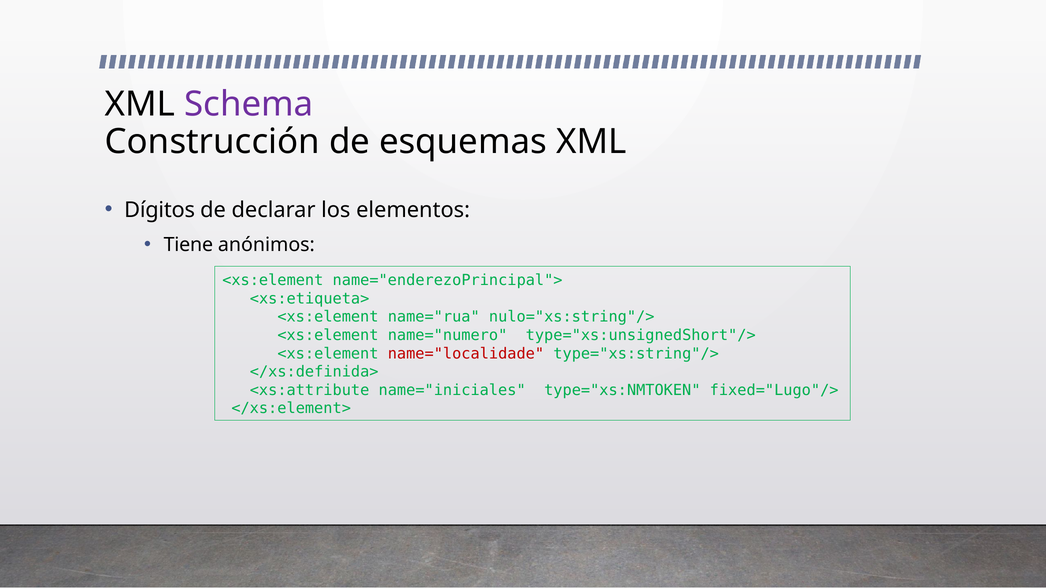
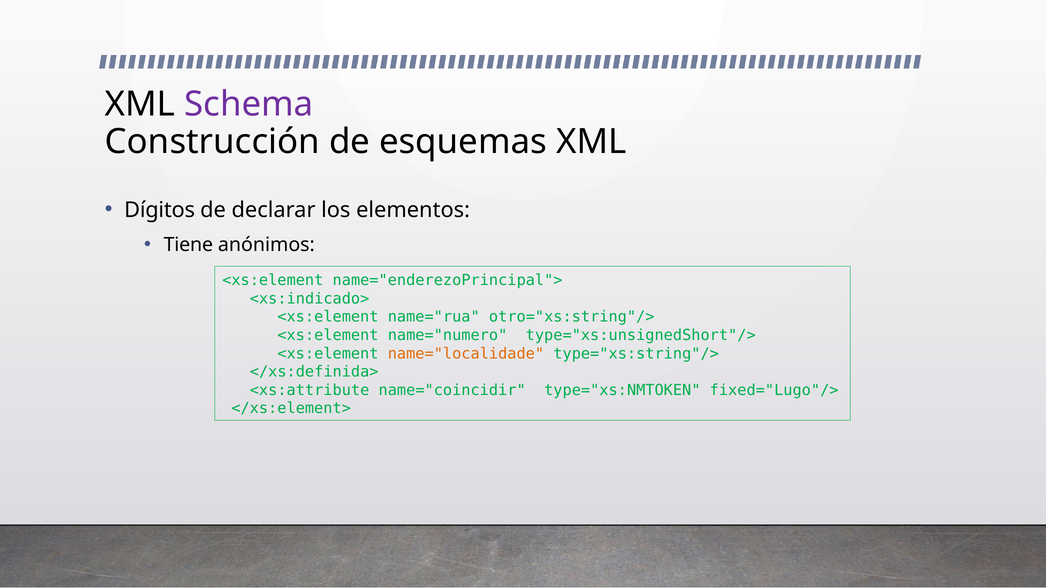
<xs:etiqueta>: <xs:etiqueta> -> <xs:indicado> (310, 299)
nulo="xs:string"/>: nulo="xs:string"/> -> otro="xs:string"/> (572, 317)
name="localidade colour: red -> orange (466, 354)
name="iniciales: name="iniciales -> name="coincidir (452, 390)
